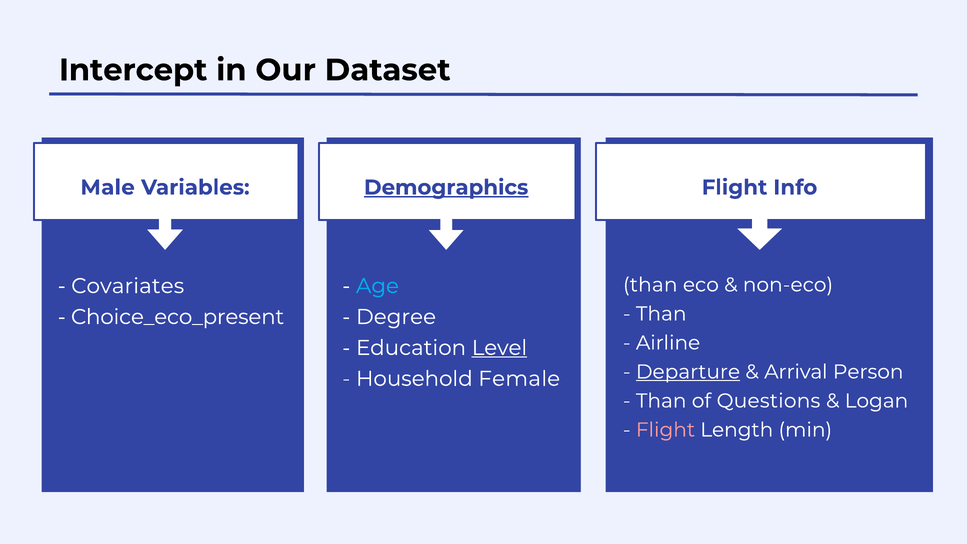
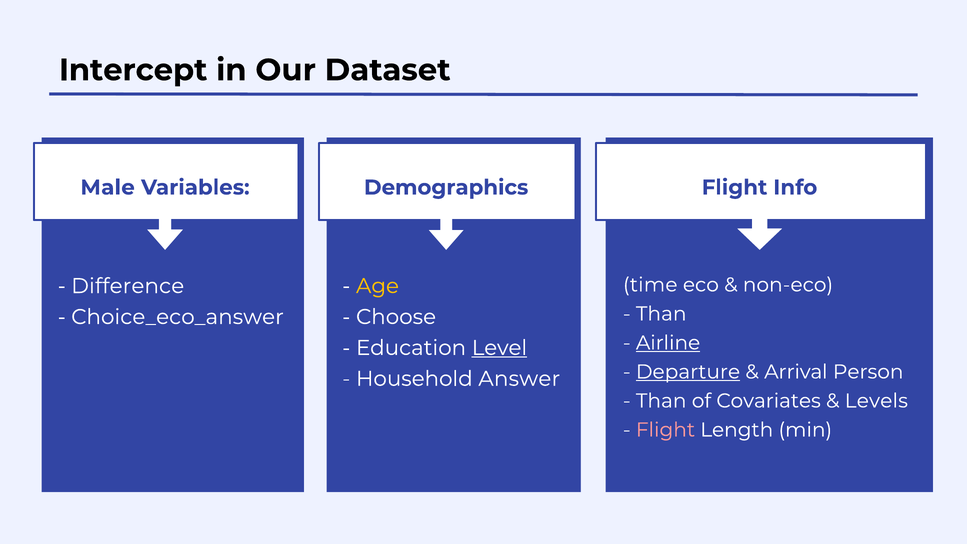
Demographics underline: present -> none (446, 187)
than: than -> time (650, 285)
Covariates: Covariates -> Difference (128, 286)
Age colour: light blue -> yellow (377, 286)
Choice_eco_present: Choice_eco_present -> Choice_eco_answer (177, 317)
Degree: Degree -> Choose (396, 317)
Airline underline: none -> present (668, 343)
Female: Female -> Answer (519, 379)
Questions: Questions -> Covariates (769, 401)
Logan: Logan -> Levels (876, 401)
